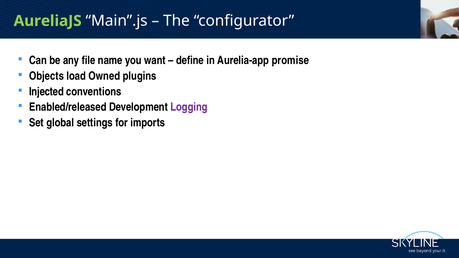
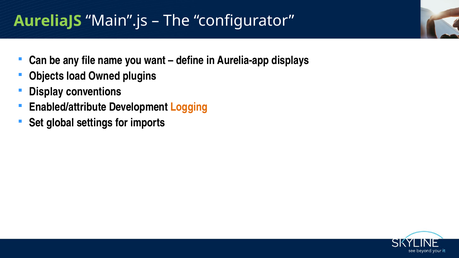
promise: promise -> displays (290, 60)
Injected: Injected -> Display (46, 92)
Enabled/released: Enabled/released -> Enabled/attribute (68, 107)
Logging colour: purple -> orange (189, 107)
